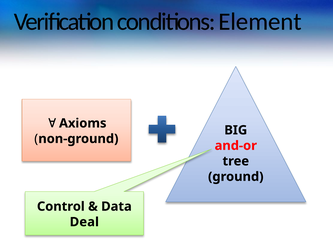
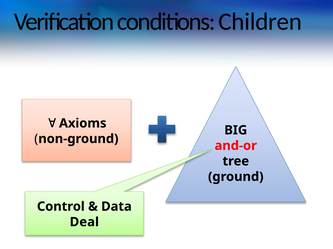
Element: Element -> Children (260, 22)
